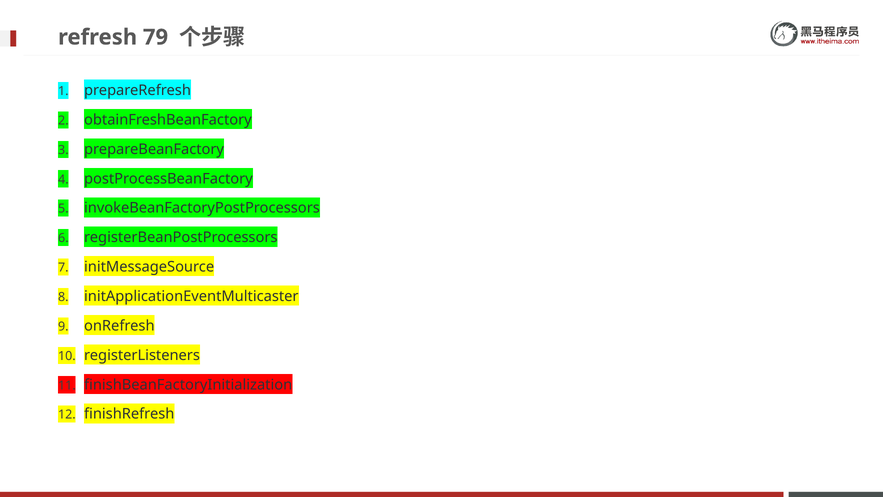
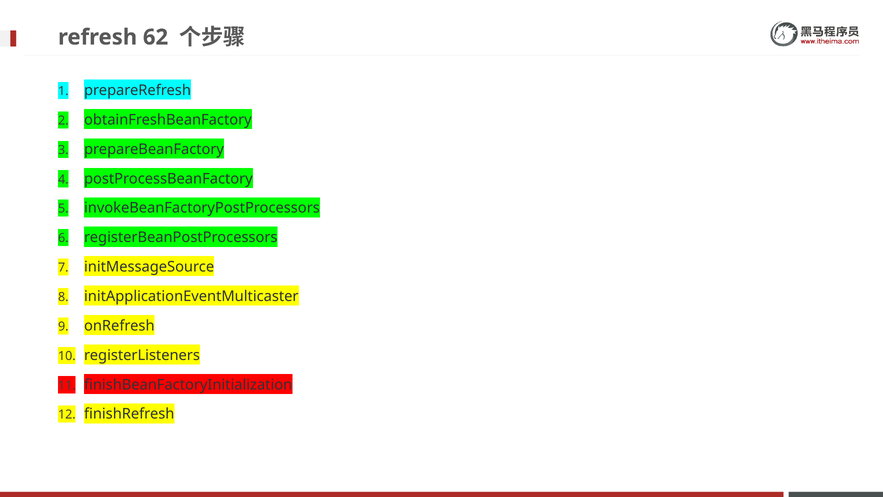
79: 79 -> 62 (155, 37)
